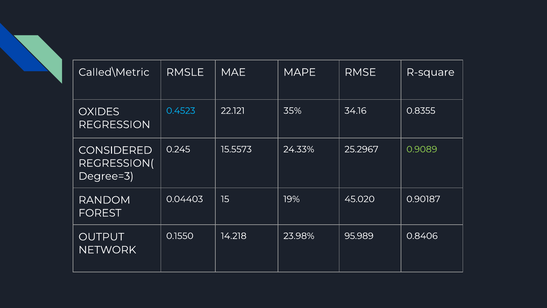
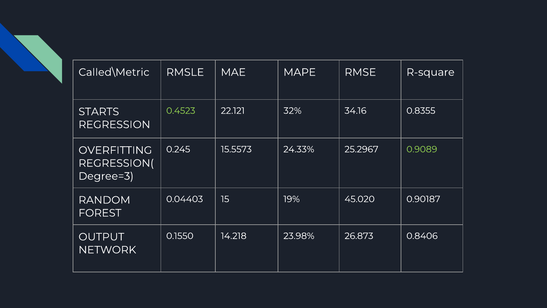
0.4523 colour: light blue -> light green (181, 111)
35%: 35% -> 32% (293, 111)
OXIDES: OXIDES -> STARTS (99, 112)
CONSIDERED: CONSIDERED -> OVERFITTING (115, 150)
95.989: 95.989 -> 26.873 (359, 236)
